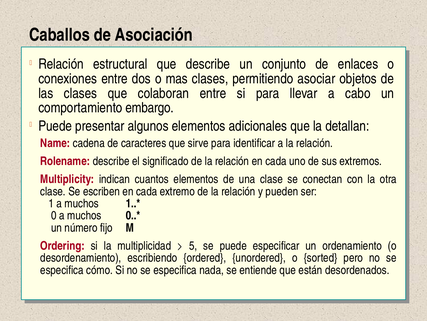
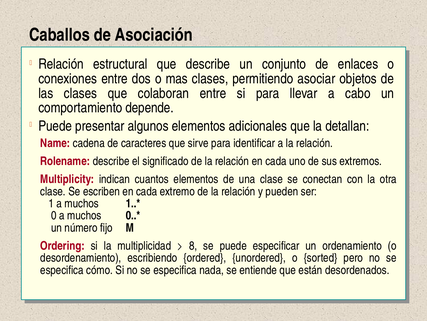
embargo: embargo -> depende (150, 108)
5: 5 -> 8 (193, 245)
